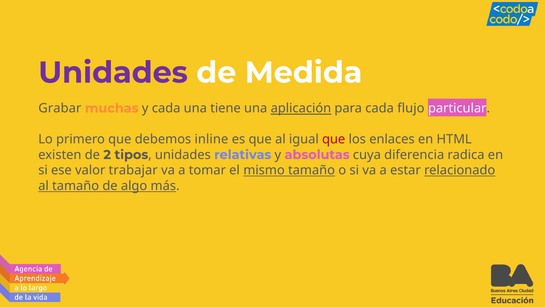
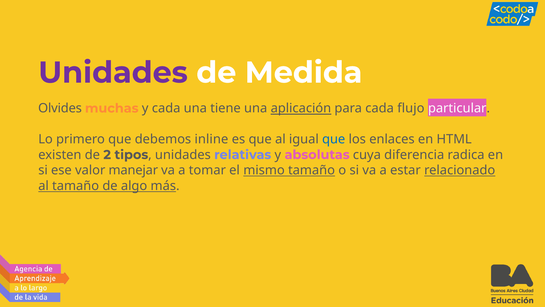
Grabar: Grabar -> Olvides (60, 108)
que colour: red -> blue (334, 139)
trabajar: trabajar -> manejar (133, 170)
